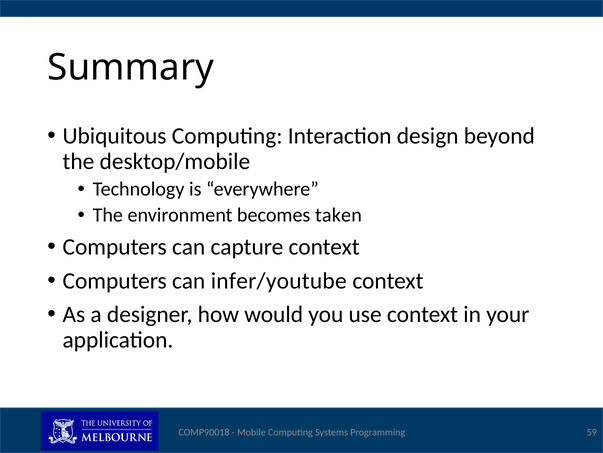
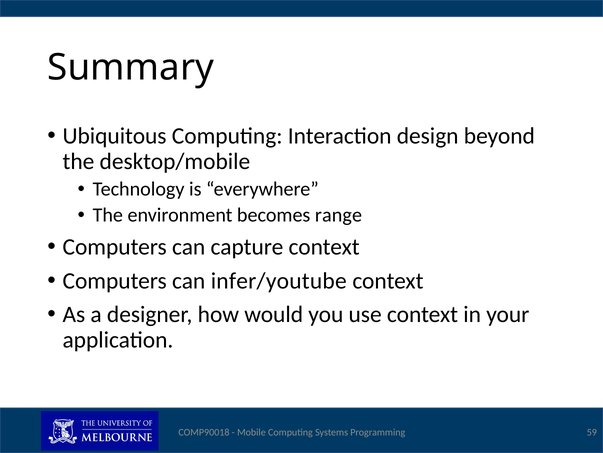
taken: taken -> range (338, 215)
